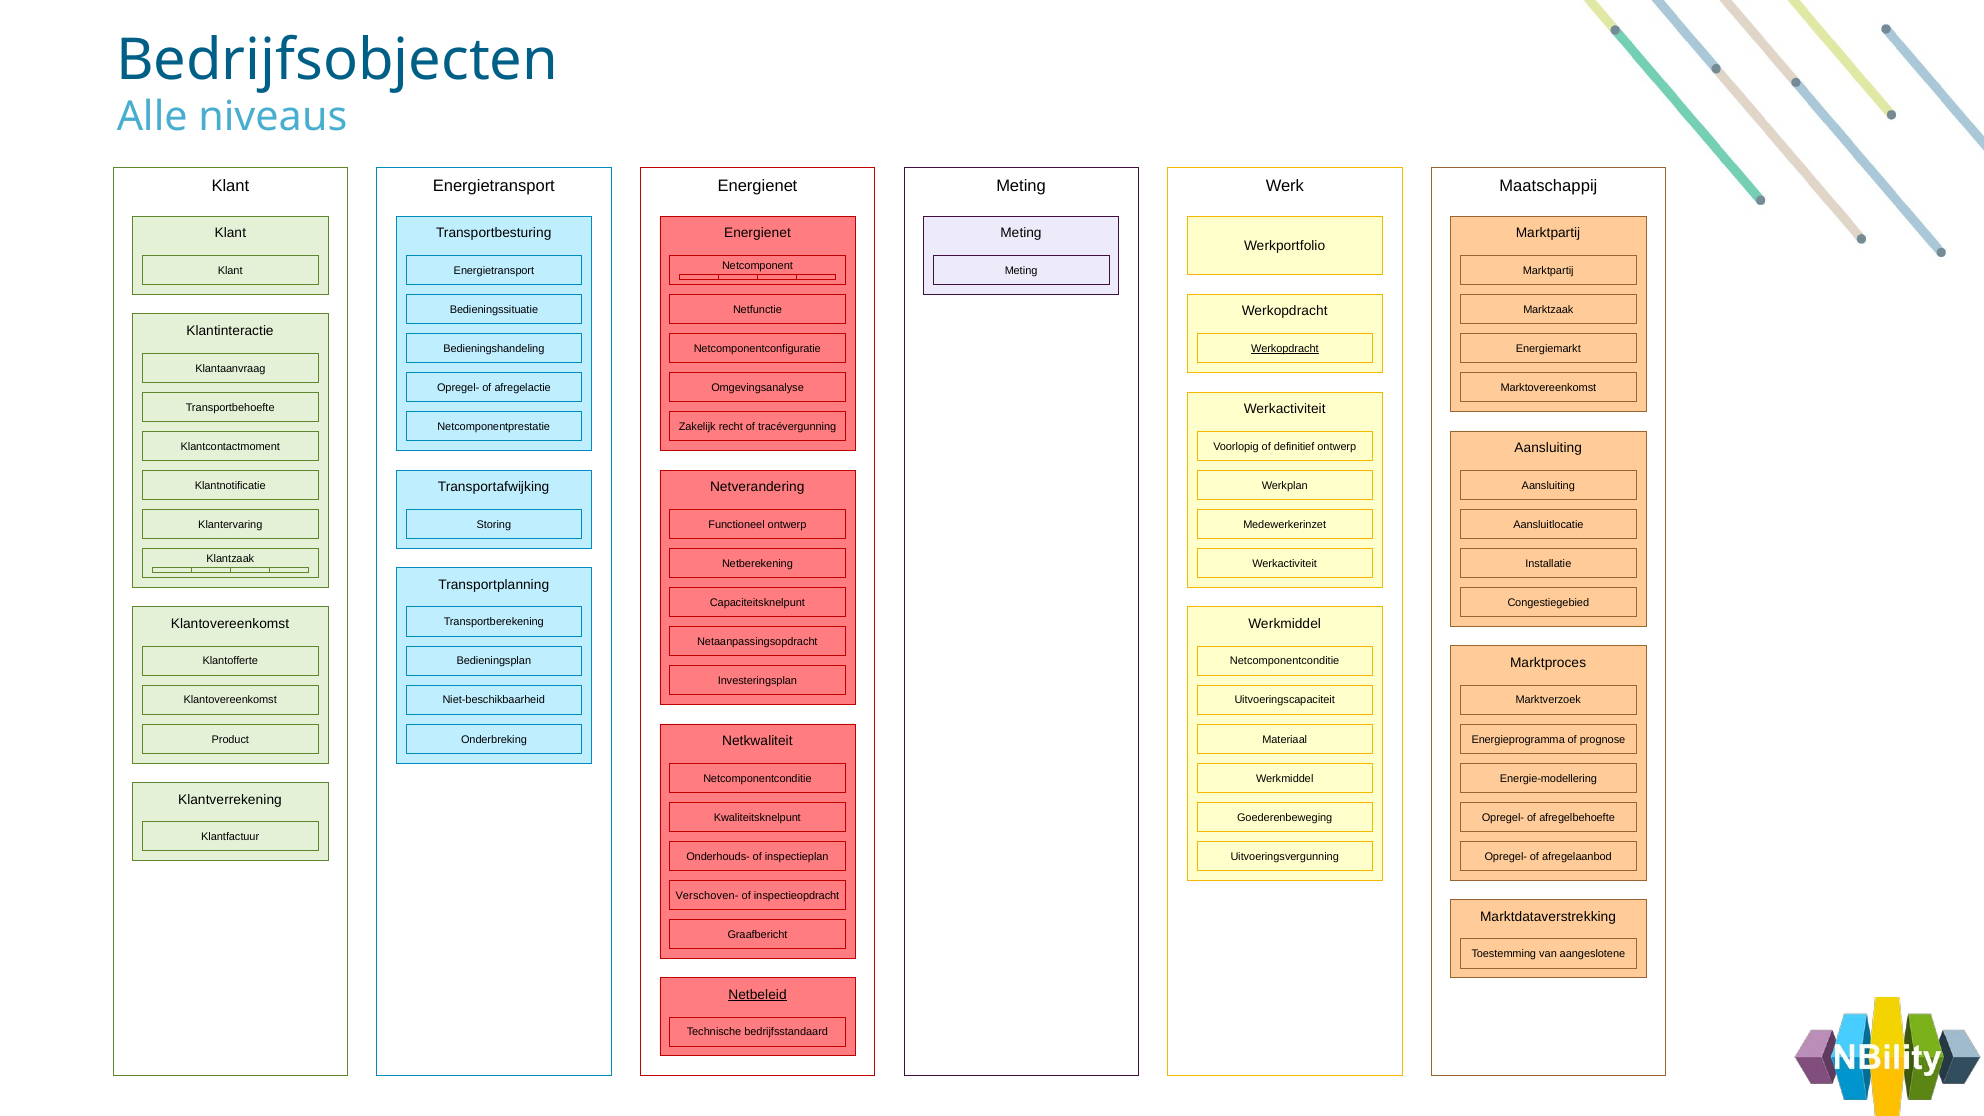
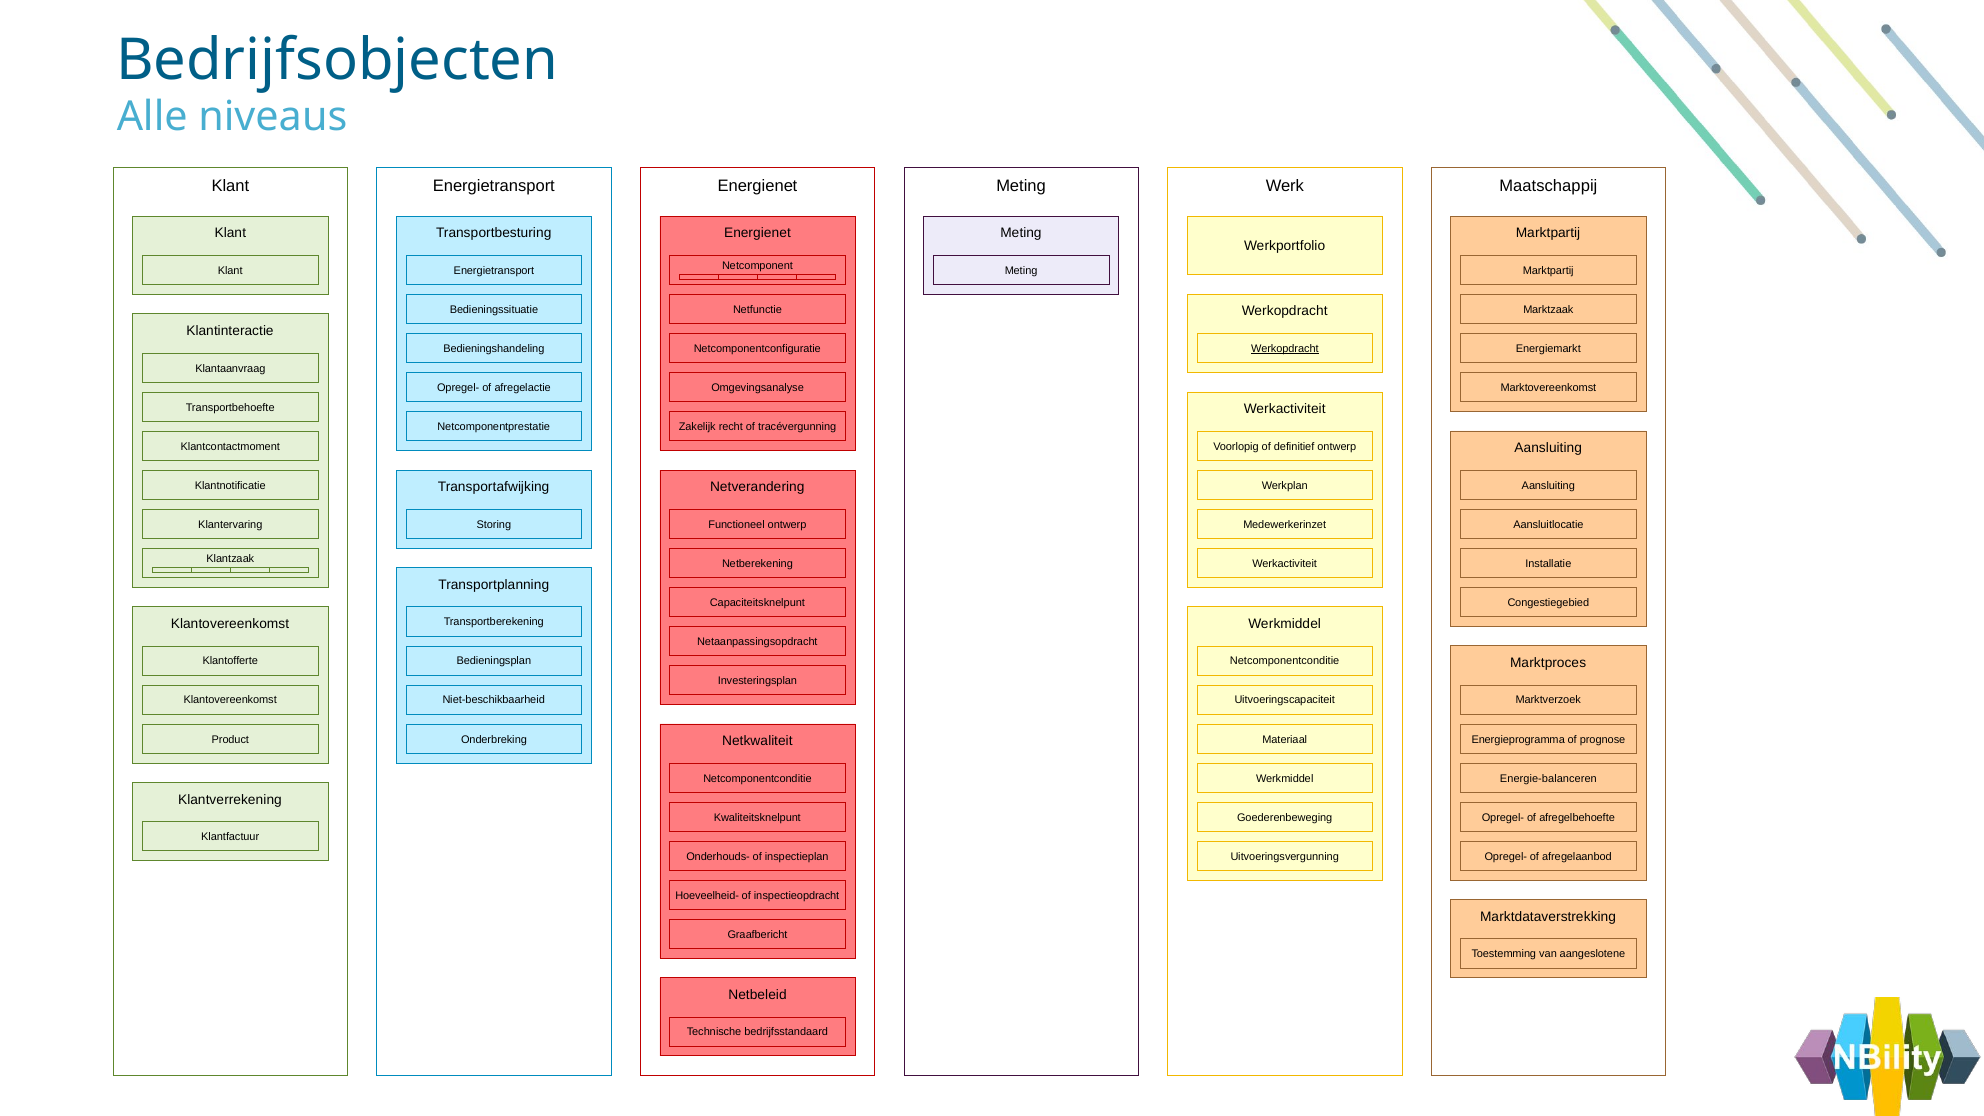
Energie-modellering: Energie-modellering -> Energie-balanceren (1548, 778)
Verschoven-: Verschoven- -> Hoeveelheid- (707, 896)
Netbeleid underline: present -> none (757, 995)
